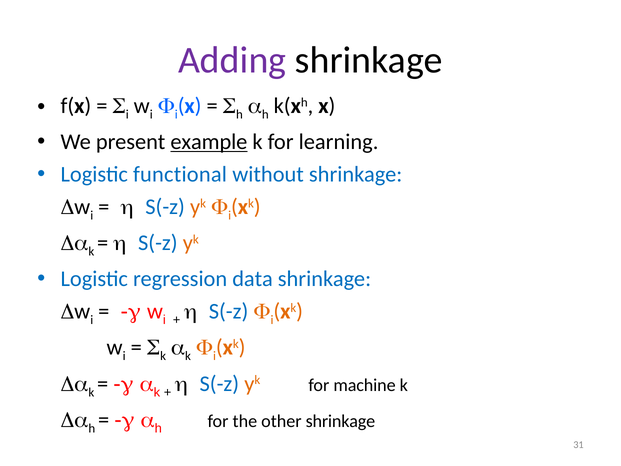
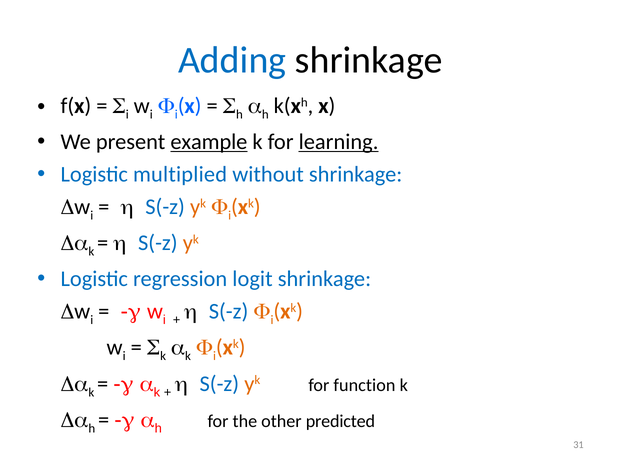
Adding colour: purple -> blue (232, 60)
learning underline: none -> present (339, 142)
functional: functional -> multiplied (180, 174)
data: data -> logit (252, 279)
machine: machine -> function (364, 385)
other shrinkage: shrinkage -> predicted (340, 421)
